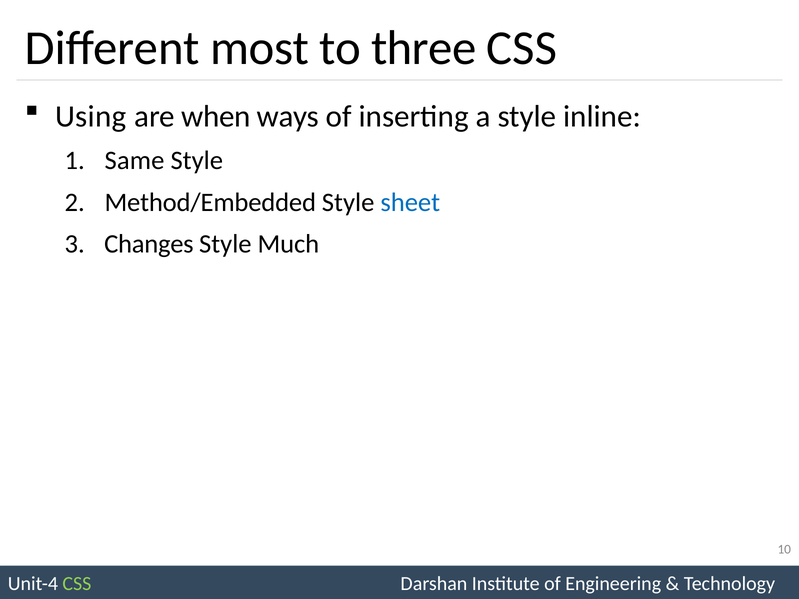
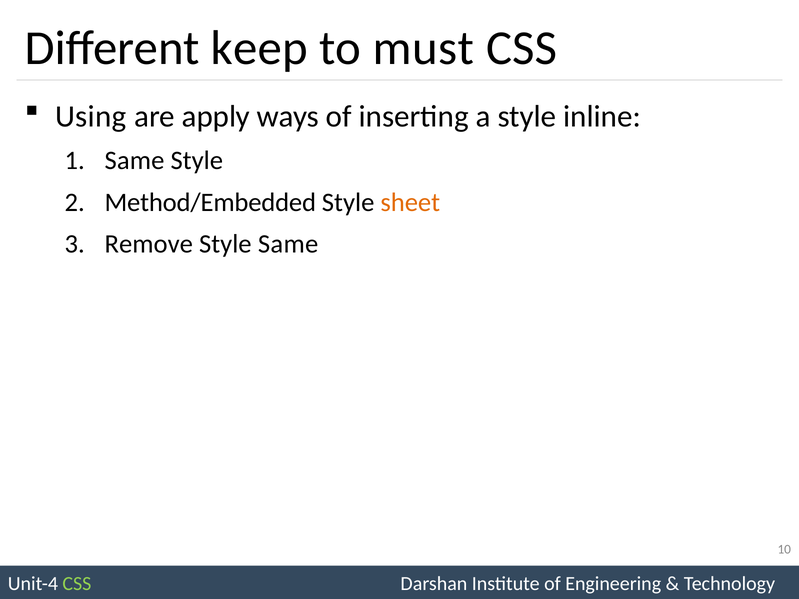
most: most -> keep (259, 48)
three: three -> must (423, 48)
when: when -> apply (216, 117)
sheet colour: blue -> orange (410, 202)
Changes: Changes -> Remove (149, 244)
Style Much: Much -> Same (288, 244)
